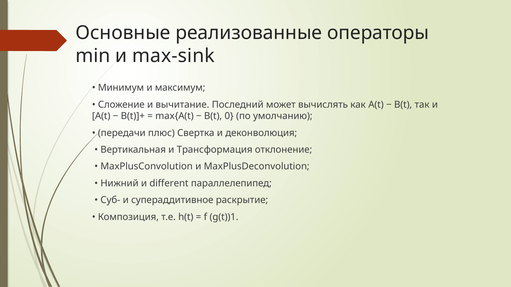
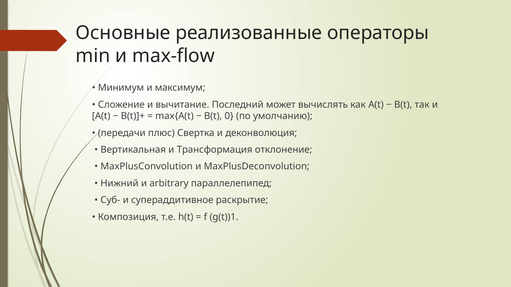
max-sink: max-sink -> max-flow (174, 56)
different: different -> arbitrary (169, 184)
